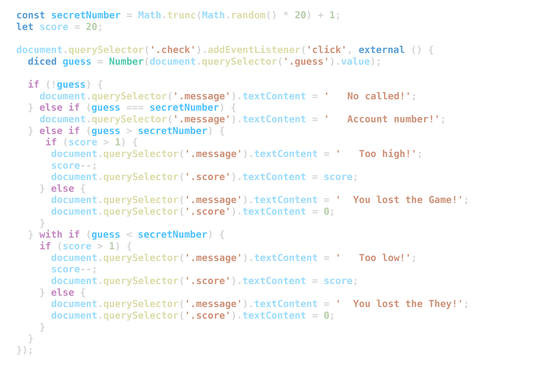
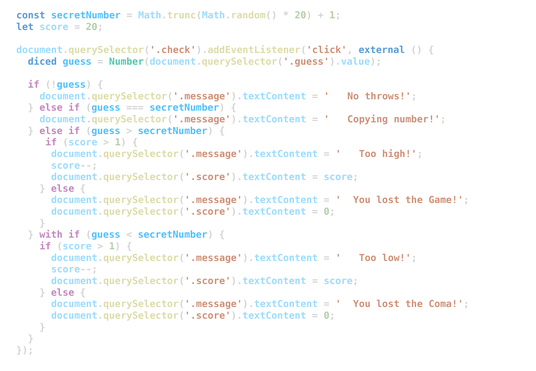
called: called -> throws (388, 96)
Account: Account -> Copying (368, 119)
They: They -> Coma (446, 304)
